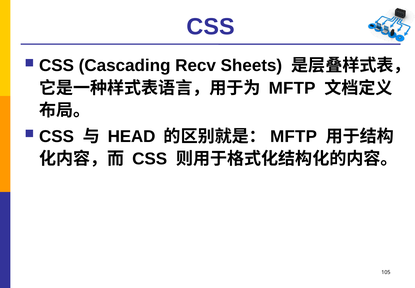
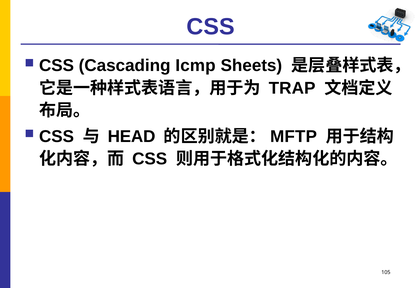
Recv: Recv -> Icmp (195, 65)
MFTP: MFTP -> TRAP (292, 88)
